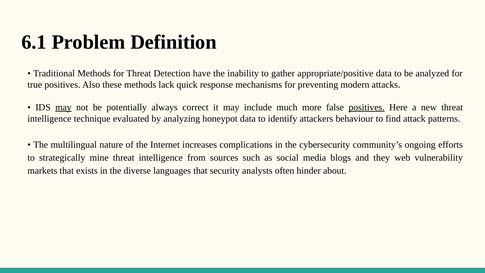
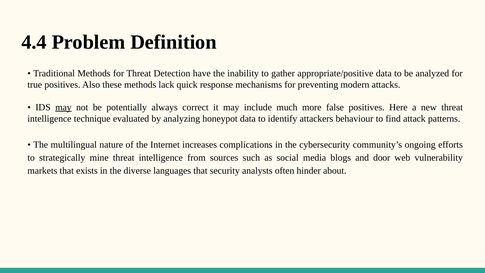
6.1: 6.1 -> 4.4 (34, 42)
positives underline: present -> none (367, 107)
they: they -> door (382, 158)
